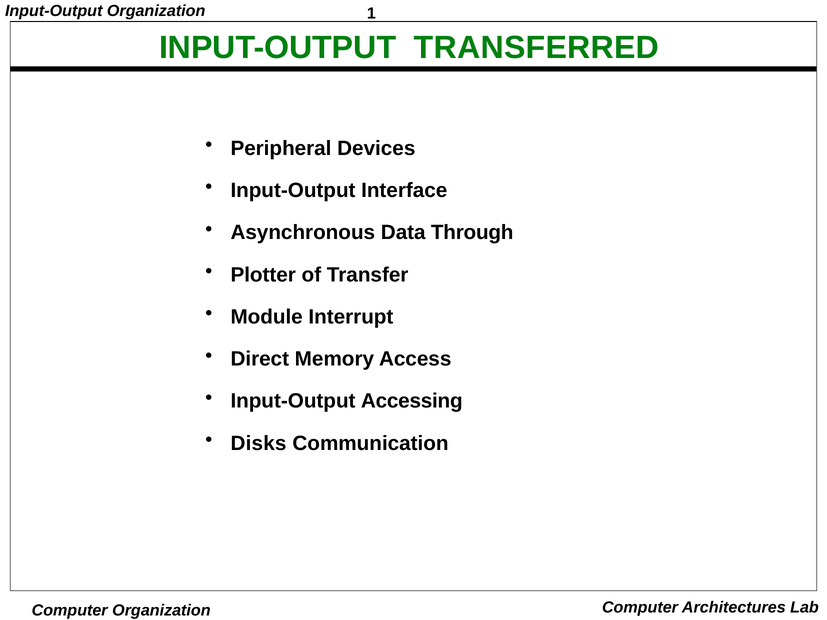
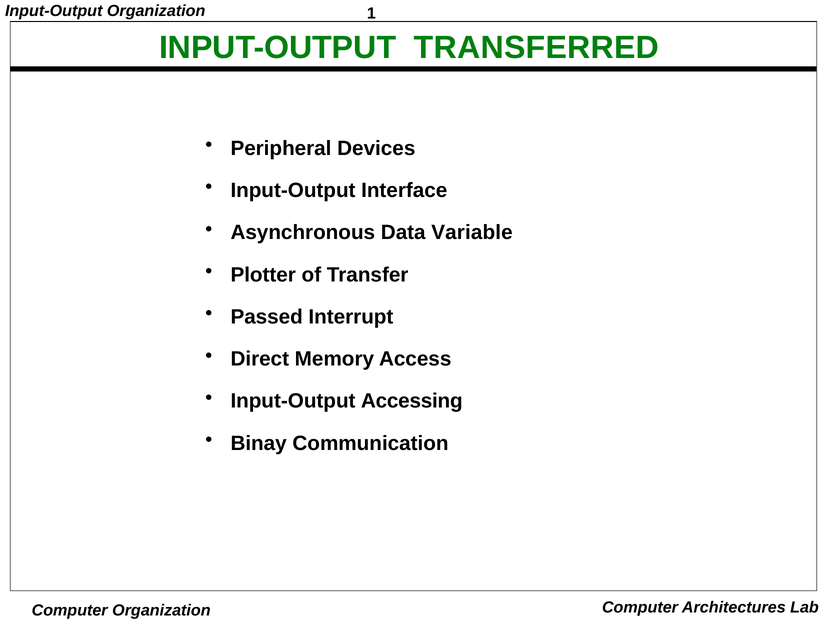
Through: Through -> Variable (472, 233)
Module: Module -> Passed (267, 317)
Disks: Disks -> Binay (259, 443)
